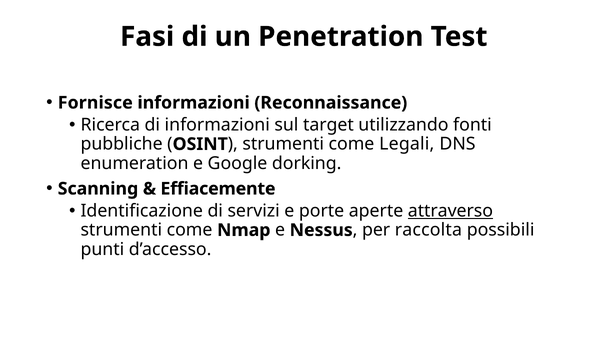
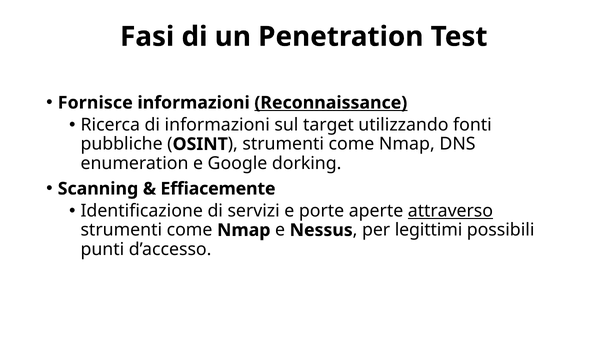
Reconnaissance underline: none -> present (331, 103)
Legali: Legali -> Nmap (407, 144)
raccolta: raccolta -> legittimi (429, 230)
